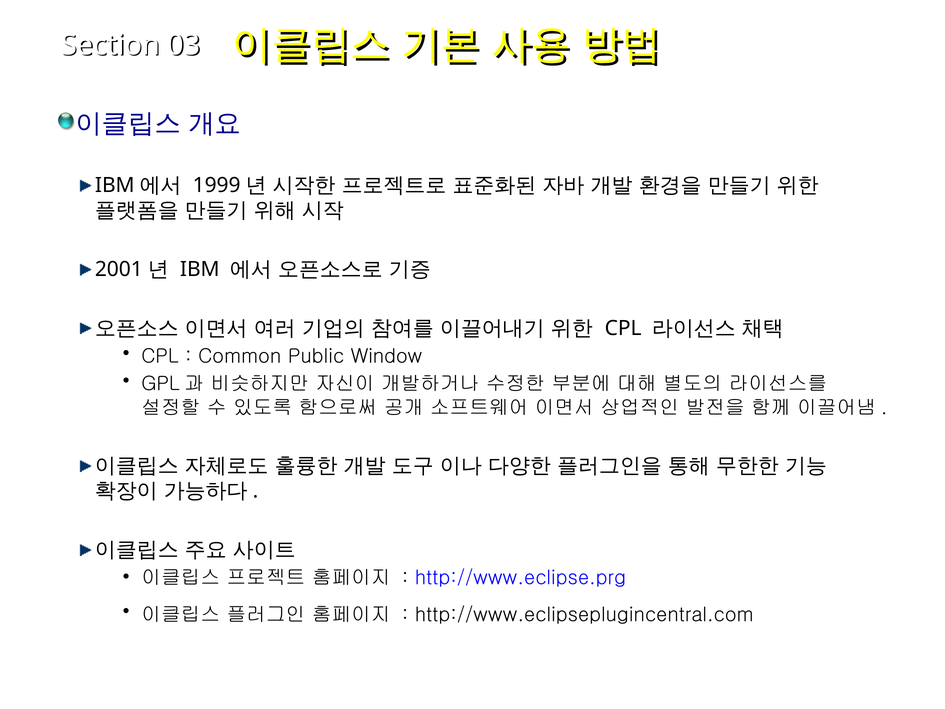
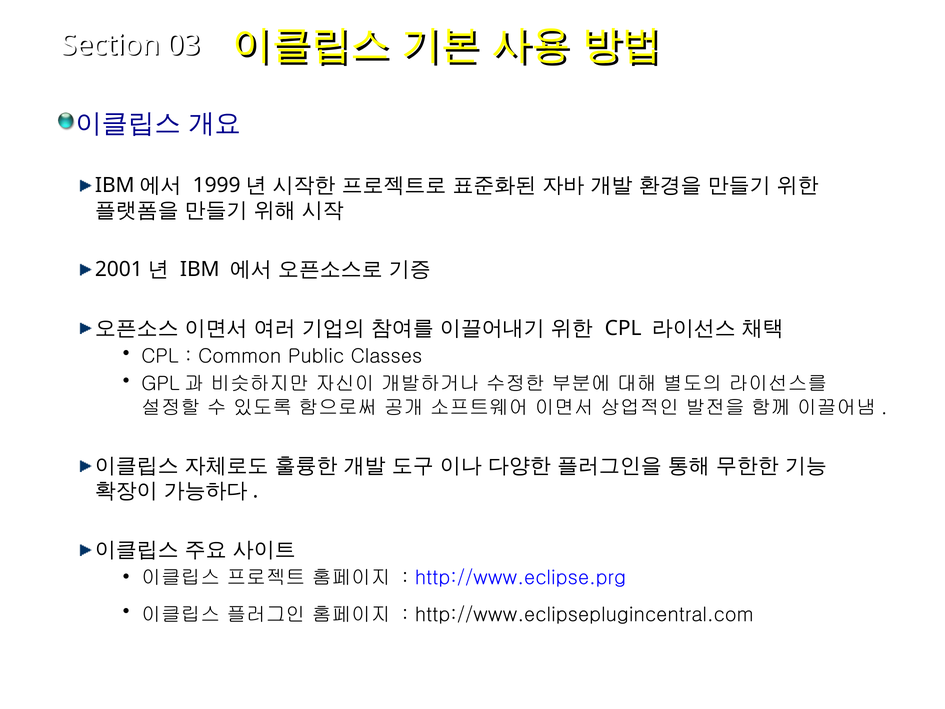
Window: Window -> Classes (387, 356)
